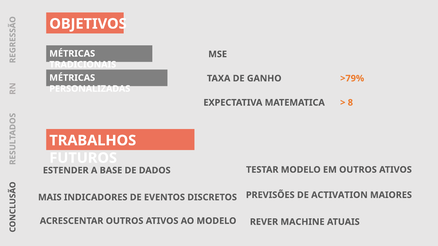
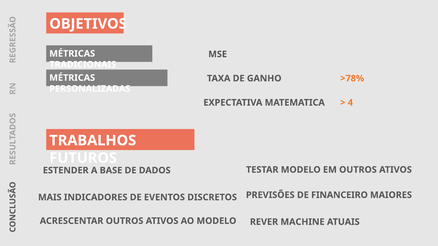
>79%: >79% -> >78% (352, 79)
8: 8 -> 4 (350, 103)
ACTIVATION: ACTIVATION -> FINANCEIRO (339, 195)
